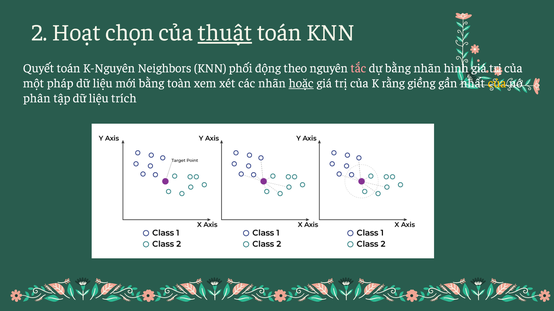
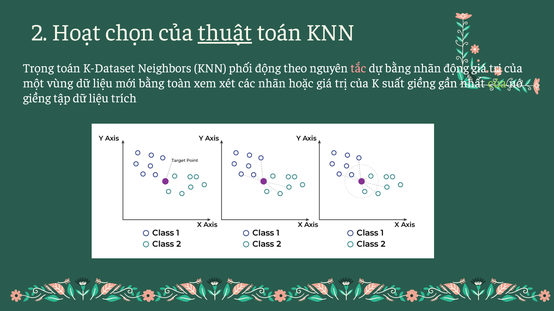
Quyết: Quyết -> Trọng (38, 68)
K-Nguyên: K-Nguyên -> K-Dataset (109, 68)
nhãn hình: hình -> động (456, 68)
pháp: pháp -> vùng (60, 83)
hoặc underline: present -> none (301, 83)
rằng: rằng -> suất (393, 83)
của colour: yellow -> light green (497, 83)
phân: phân -> giềng (37, 98)
